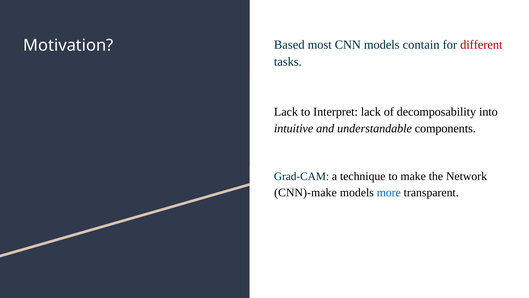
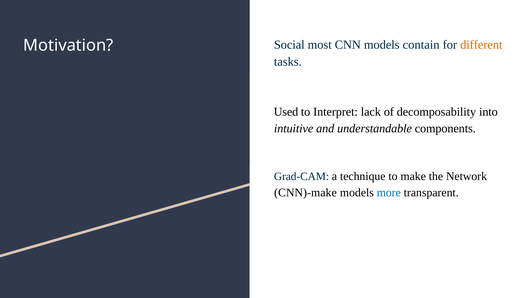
Based: Based -> Social (289, 45)
different colour: red -> orange (481, 45)
Lack: Lack -> Used (286, 112)
